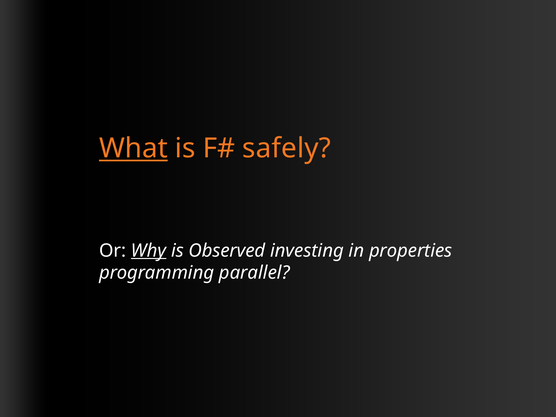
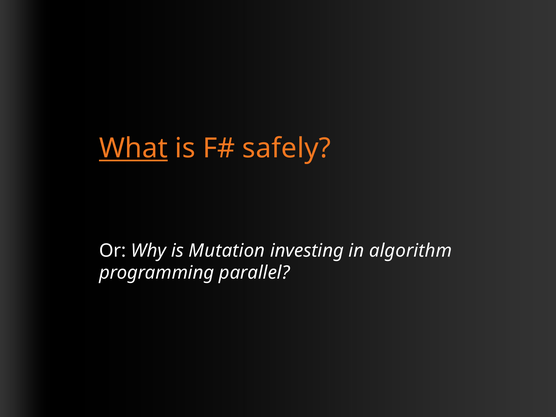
Why underline: present -> none (149, 251)
Observed: Observed -> Mutation (227, 251)
properties: properties -> algorithm (410, 251)
